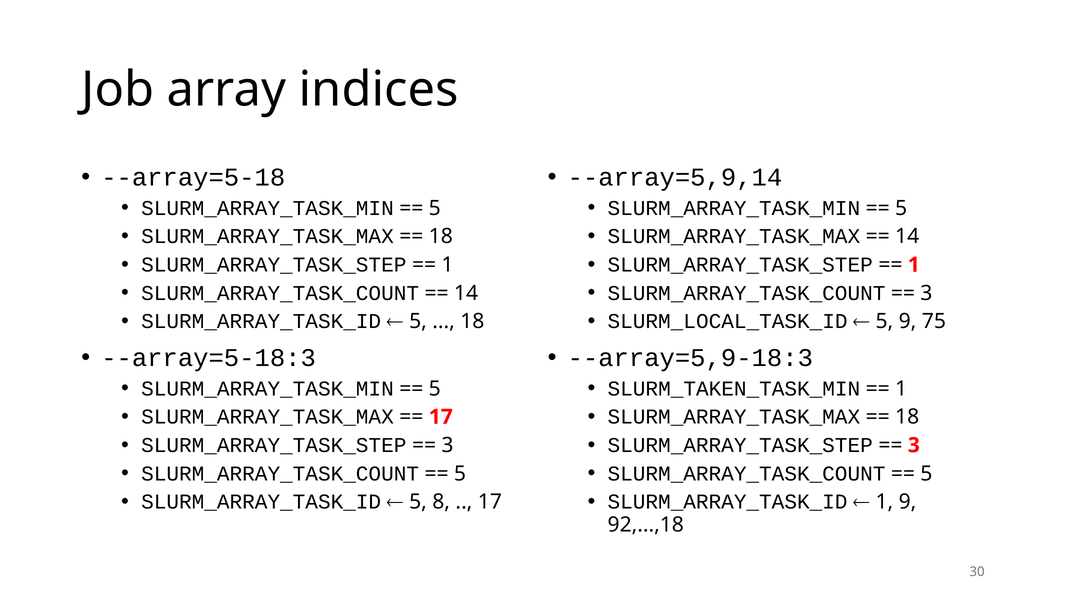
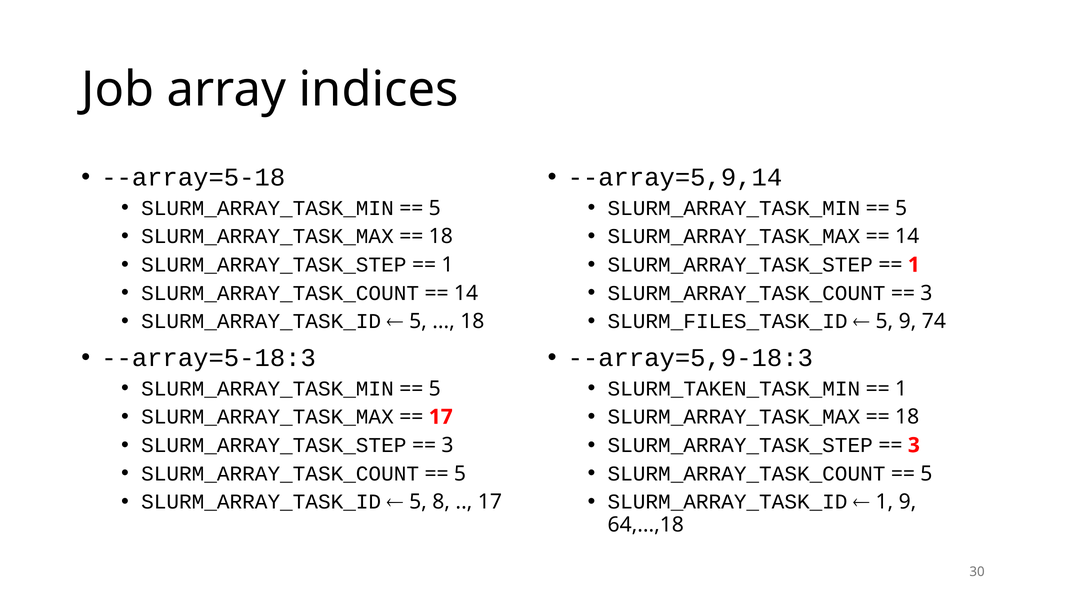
SLURM_LOCAL_TASK_ID: SLURM_LOCAL_TASK_ID -> SLURM_FILES_TASK_ID (728, 321)
75: 75 -> 74 (934, 321)
92,...,18: 92,...,18 -> 64,...,18 (646, 524)
